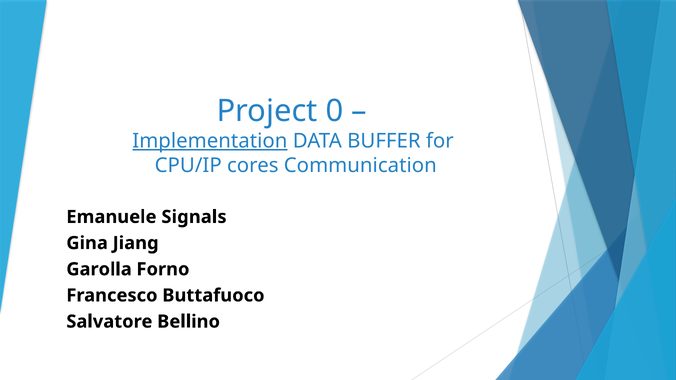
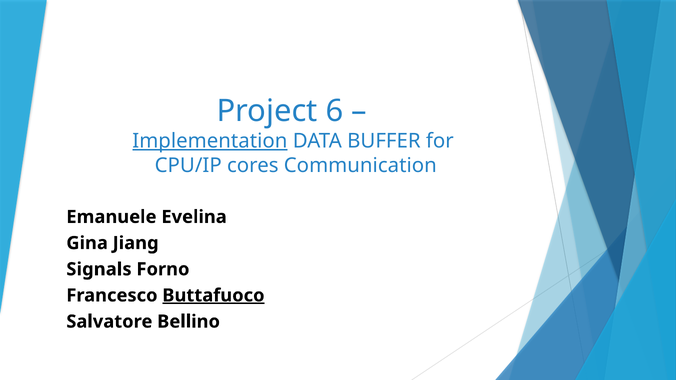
0: 0 -> 6 (335, 111)
Signals: Signals -> Evelina (194, 217)
Garolla: Garolla -> Signals (99, 269)
Buttafuoco underline: none -> present (213, 296)
